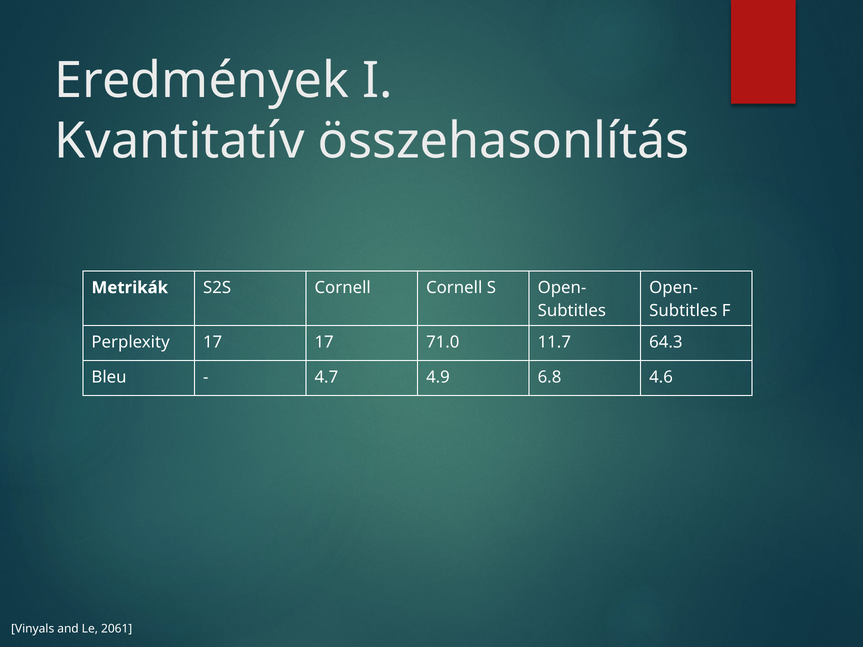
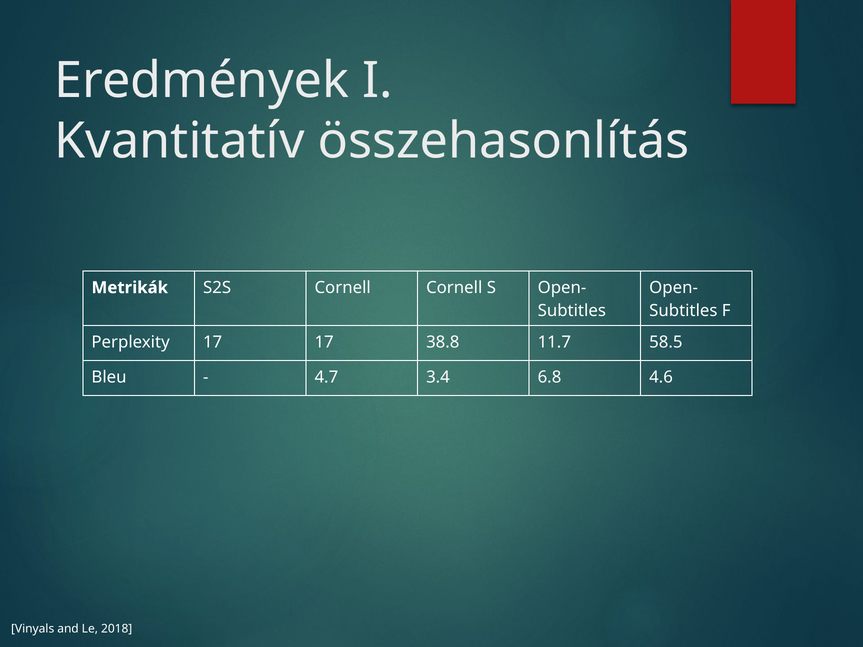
71.0: 71.0 -> 38.8 (443, 342)
64.3: 64.3 -> 58.5 (666, 342)
4.9: 4.9 -> 3.4 (438, 377)
2061: 2061 -> 2018 (117, 629)
